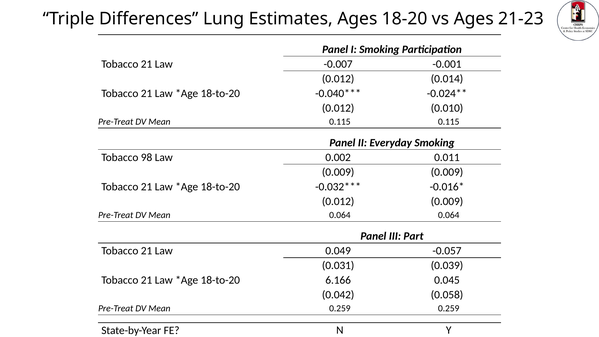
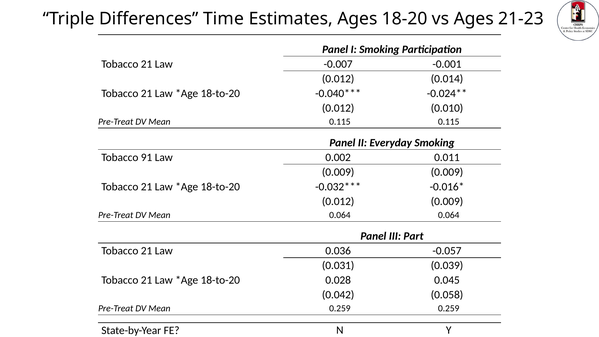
Lung: Lung -> Time (224, 19)
98: 98 -> 91 (147, 157)
0.049: 0.049 -> 0.036 (338, 251)
6.166: 6.166 -> 0.028 (338, 280)
